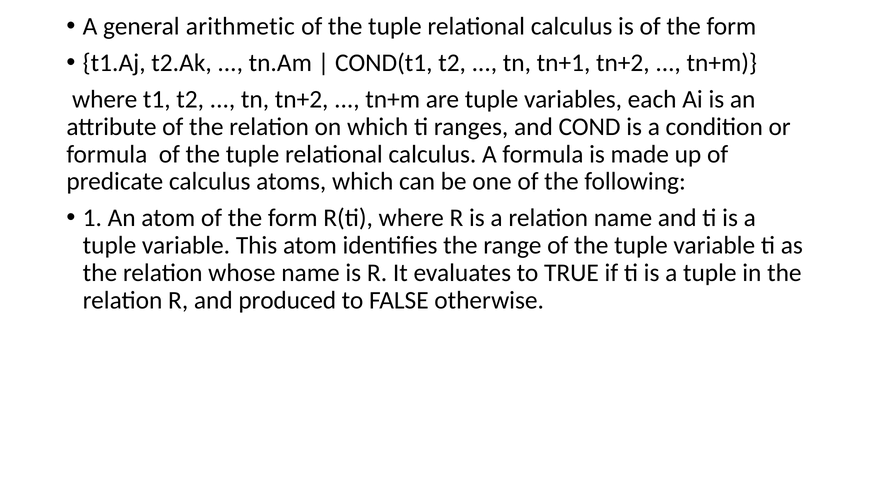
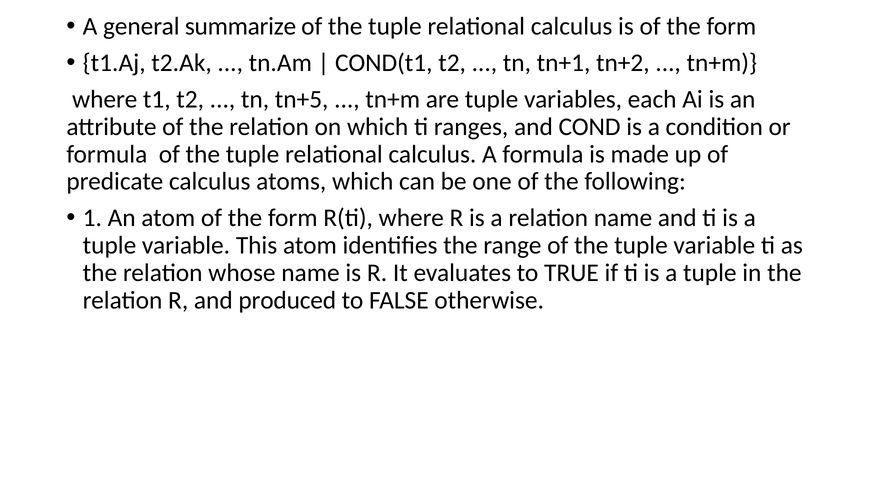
arithmetic: arithmetic -> summarize (241, 26)
tn tn+2: tn+2 -> tn+5 (302, 99)
